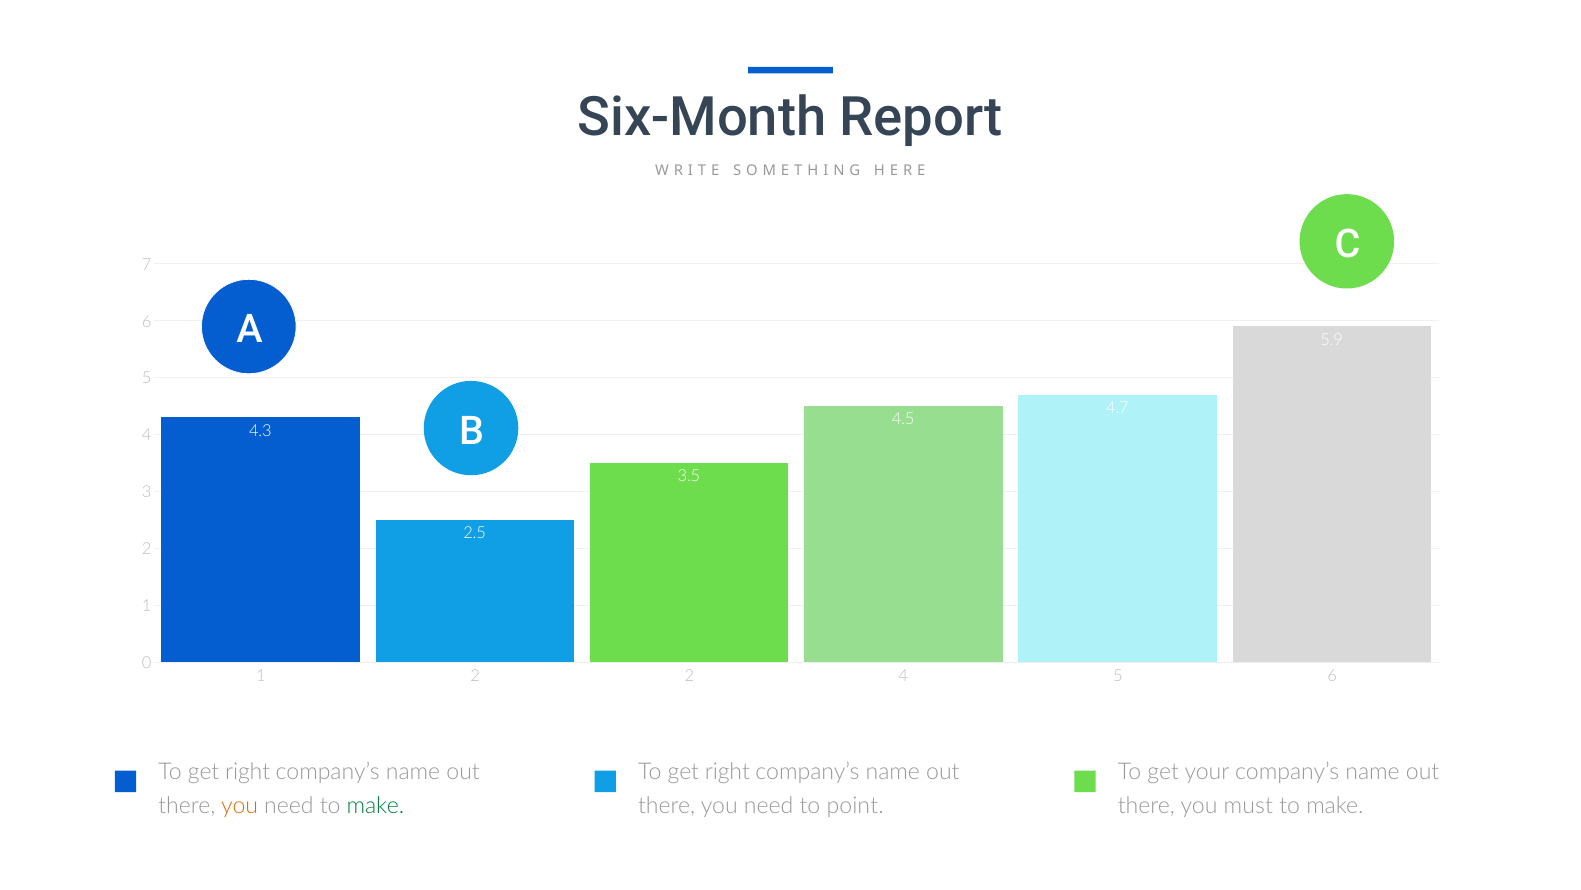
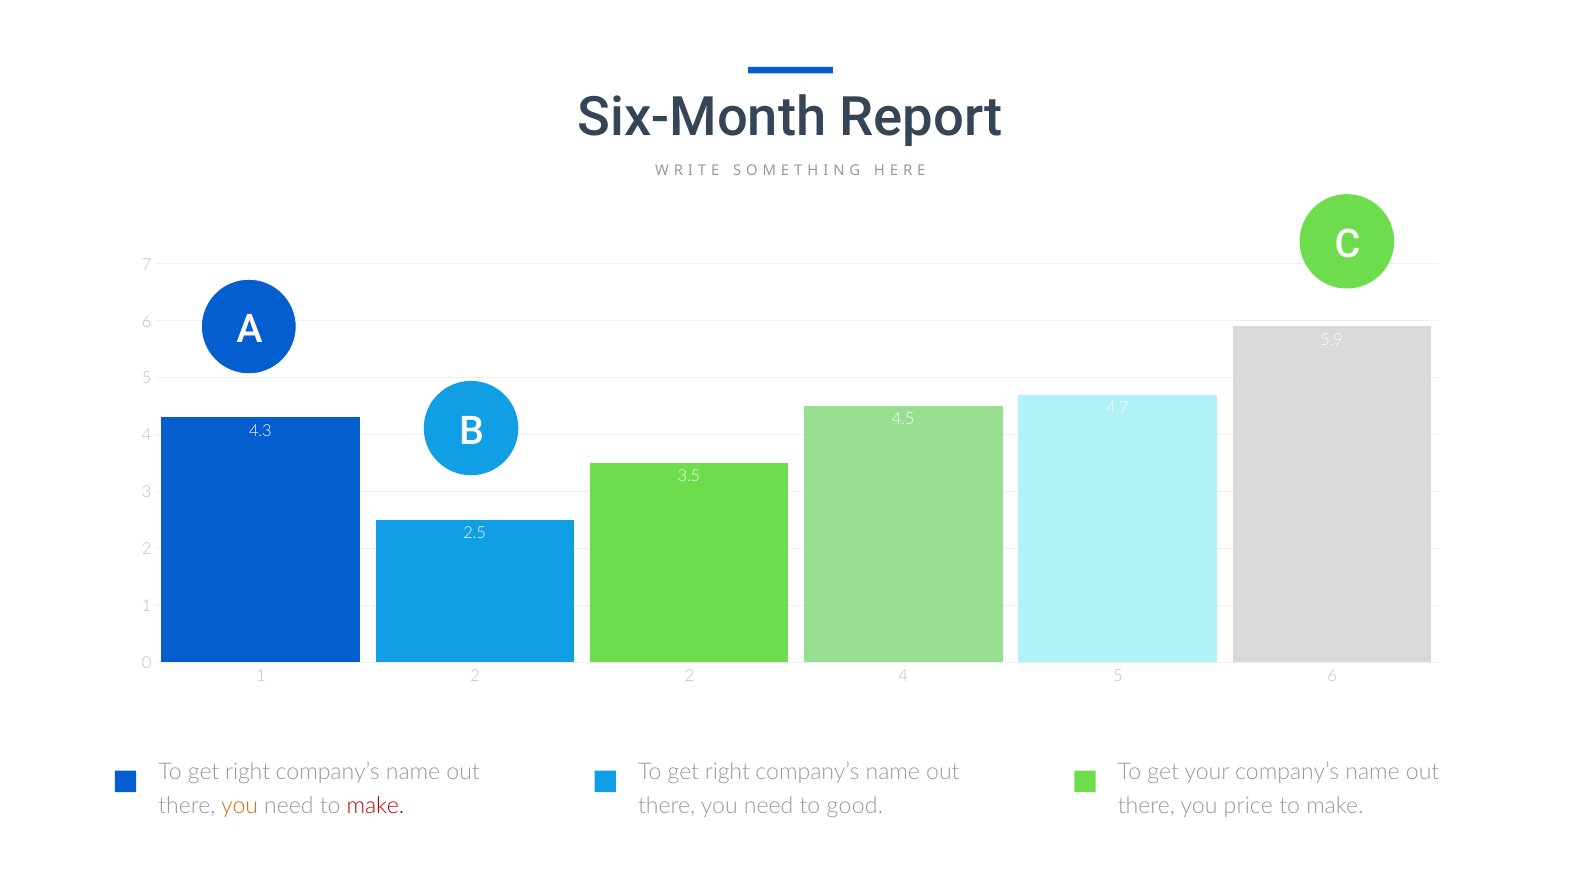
make colour: green -> red (375, 805)
point: point -> good (855, 805)
must: must -> price (1248, 805)
